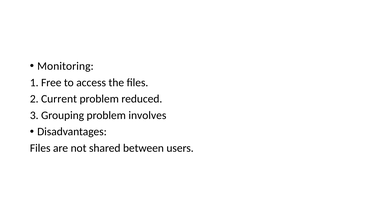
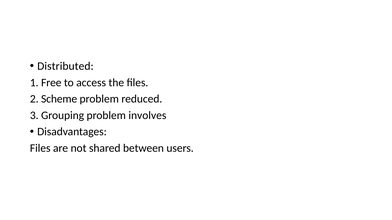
Monitoring: Monitoring -> Distributed (65, 66)
Current: Current -> Scheme (59, 99)
